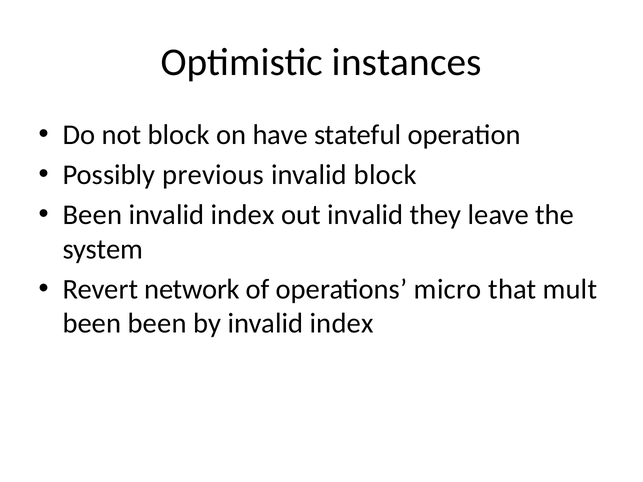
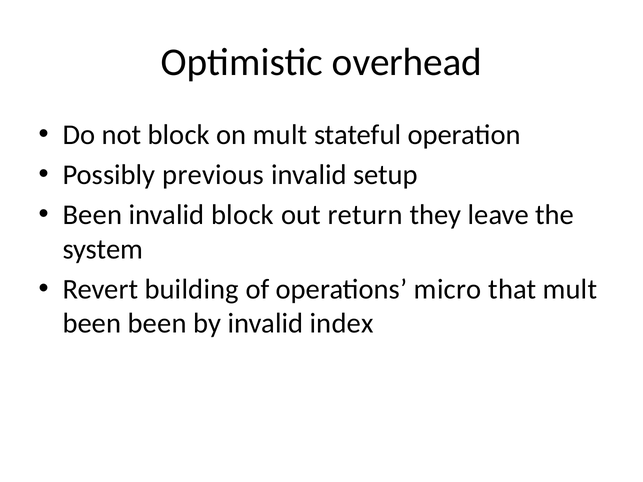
instances: instances -> overhead (407, 62)
on have: have -> mult (280, 135)
invalid block: block -> setup (385, 175)
index: index -> block (243, 215)
out invalid: invalid -> return (365, 215)
network: network -> building (192, 289)
